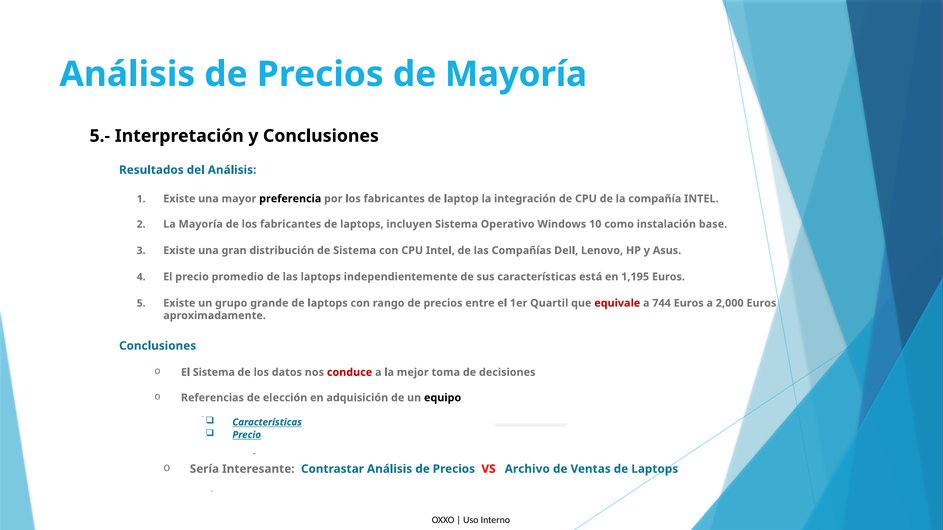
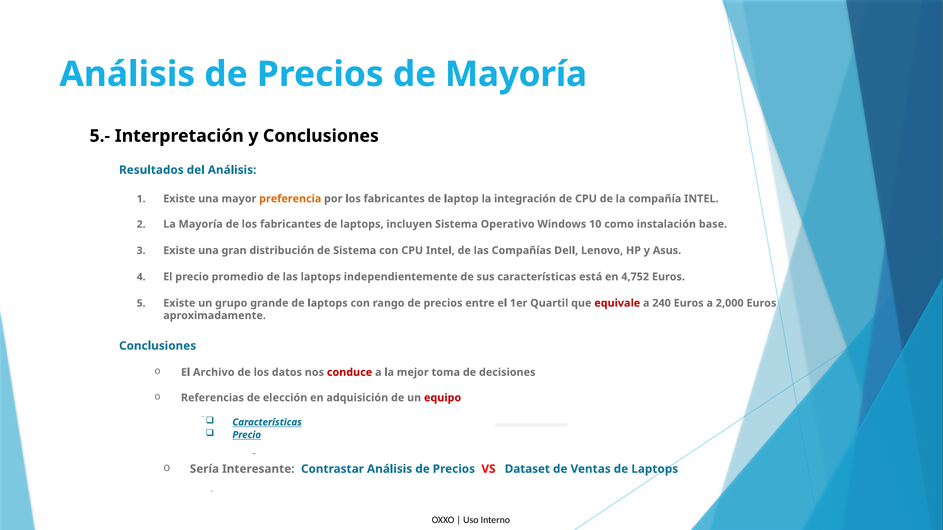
preferencia colour: black -> orange (290, 199)
1,195: 1,195 -> 4,752 (635, 277)
744: 744 -> 240 (662, 303)
El Sistema: Sistema -> Archivo (214, 373)
equipo colour: black -> red (443, 398)
Archivo: Archivo -> Dataset (527, 469)
